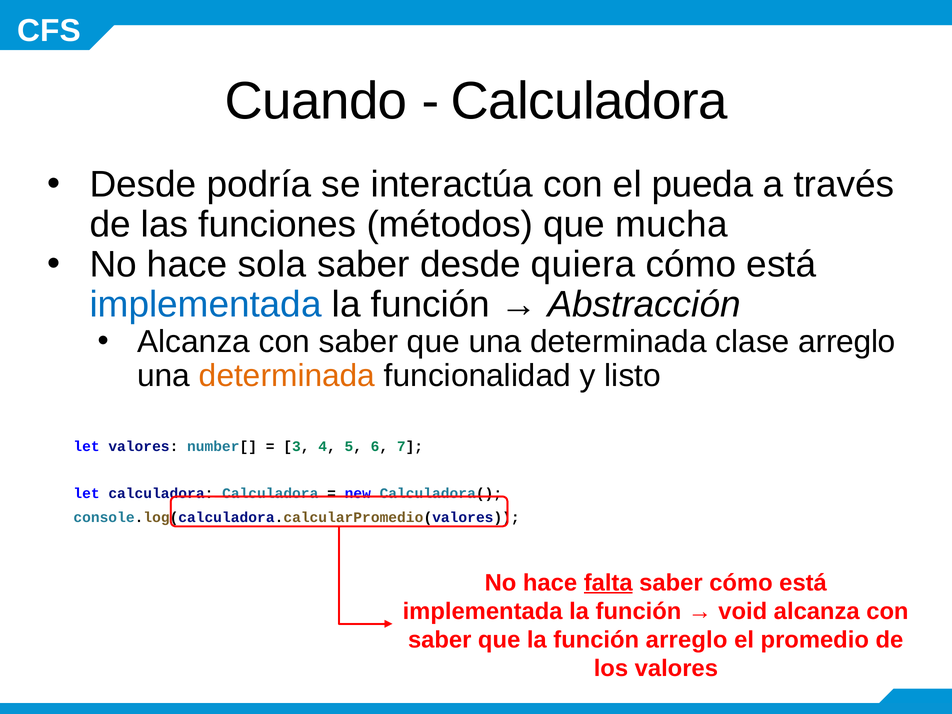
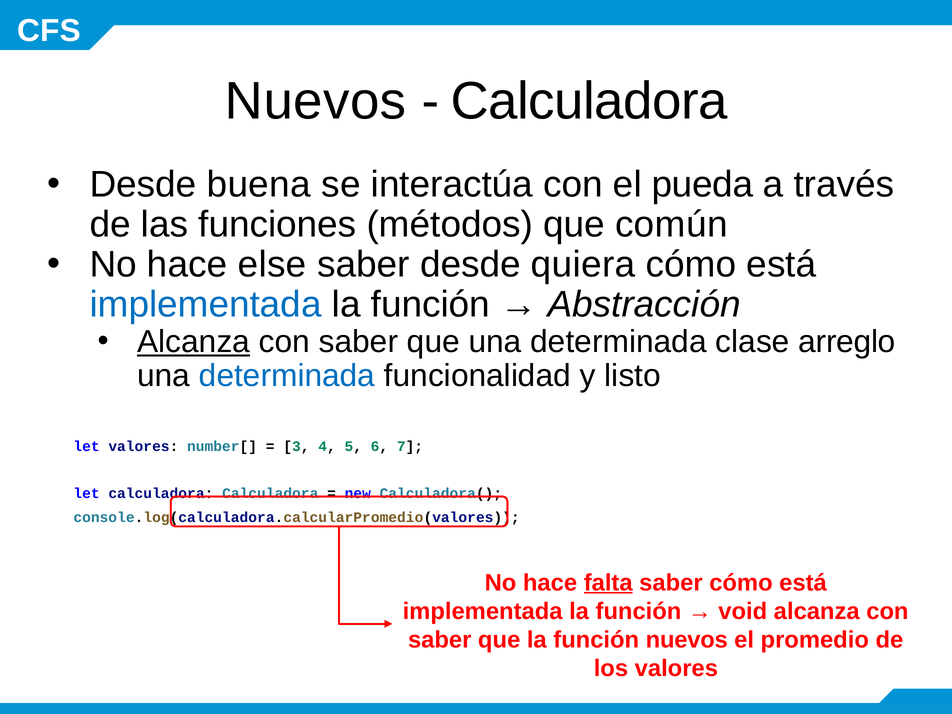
Cuando: Cuando -> Nuevos (316, 101)
podría: podría -> buena (259, 185)
mucha: mucha -> común (671, 225)
sola: sola -> else (272, 264)
Alcanza underline: none -> present (194, 342)
determinada colour: orange -> blue (287, 376)
función arreglo: arreglo -> nuevos (687, 640)
